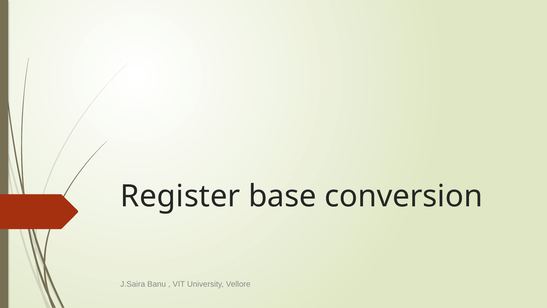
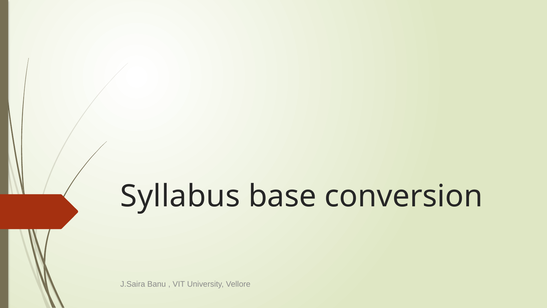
Register: Register -> Syllabus (180, 196)
